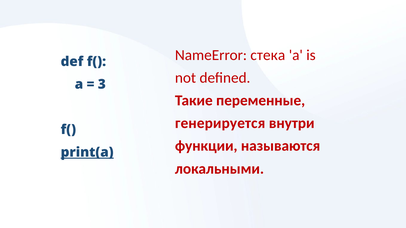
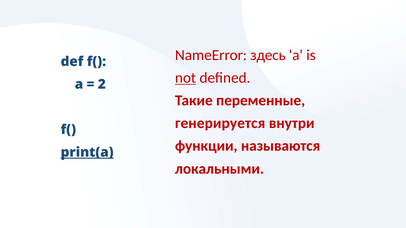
стека: стека -> здесь (268, 55)
not underline: none -> present (186, 78)
3: 3 -> 2 (102, 84)
